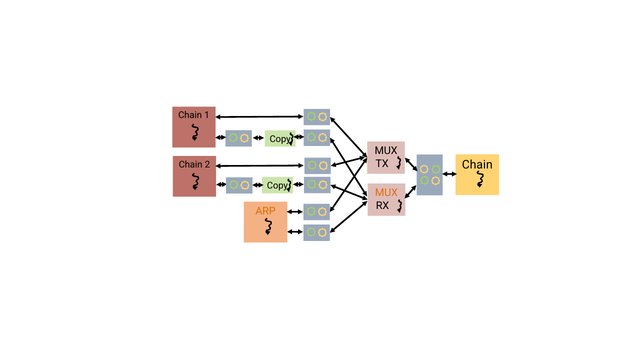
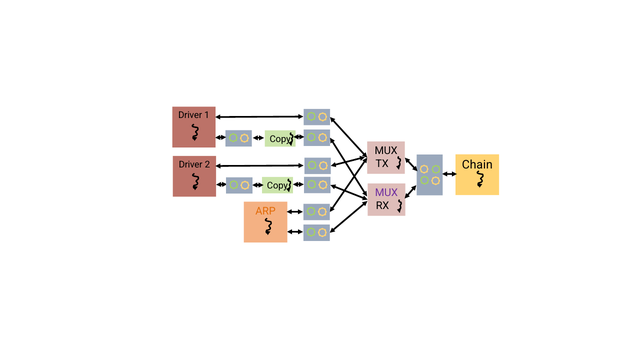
Chain: Chain -> Driver (190, 115)
Chain: Chain -> Driver (191, 164)
MUX colour: orange -> purple (386, 193)
